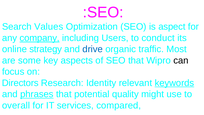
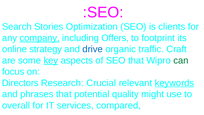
Values: Values -> Stories (49, 27)
aspect: aspect -> clients (172, 27)
Users: Users -> Offers (115, 38)
conduct: conduct -> footprint (158, 38)
Most: Most -> Craft (177, 49)
key underline: none -> present (51, 60)
can colour: black -> green (181, 60)
Identity: Identity -> Crucial (101, 83)
phrases underline: present -> none (37, 94)
